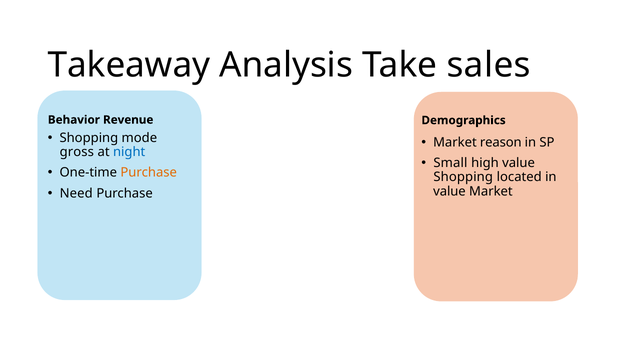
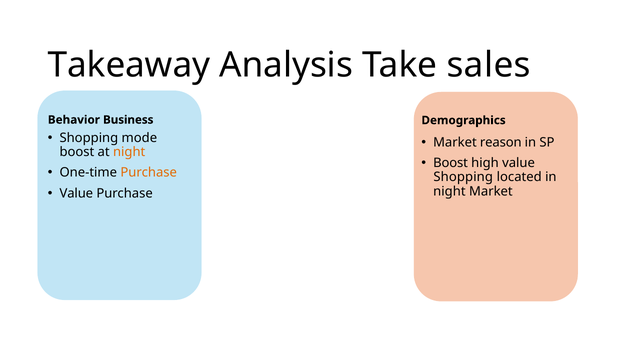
Revenue: Revenue -> Business (128, 120)
gross: gross -> boost (77, 152)
night colour: blue -> orange (129, 152)
Small: Small -> Boost (451, 163)
Need: Need -> Value (76, 193)
value: value -> night (449, 191)
